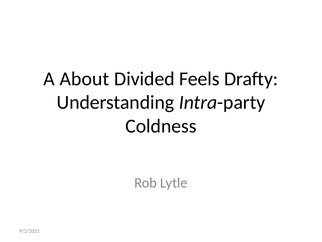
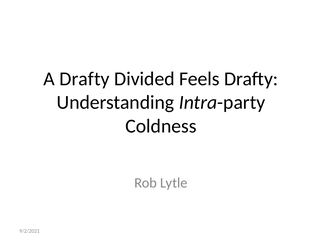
A About: About -> Drafty (84, 79)
